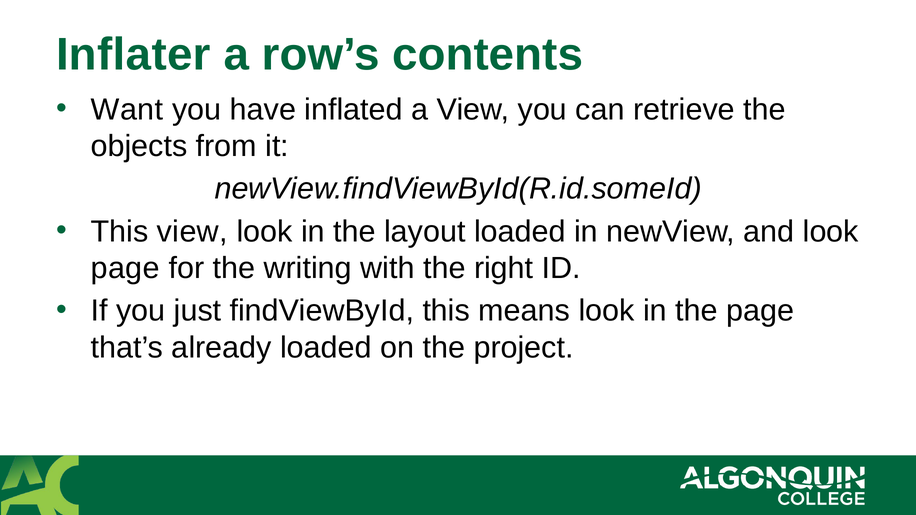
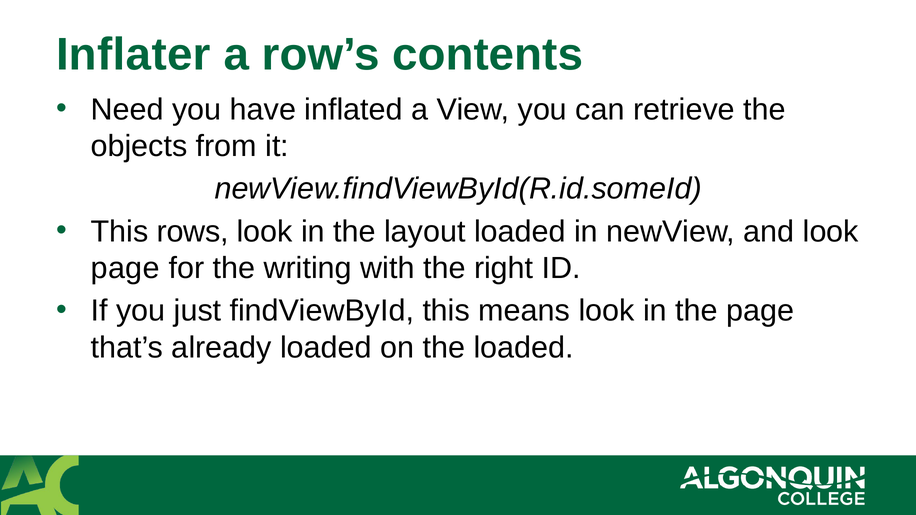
Want: Want -> Need (127, 110)
This view: view -> rows (193, 232)
the project: project -> loaded (524, 348)
